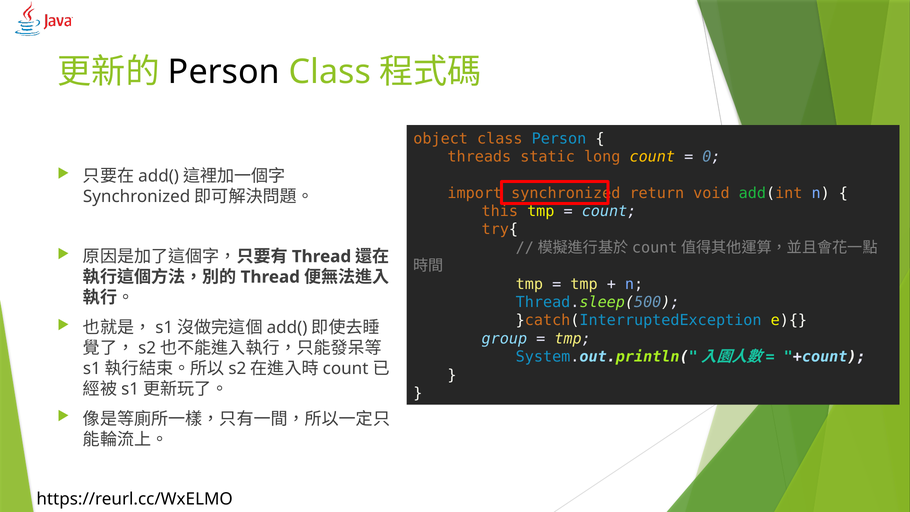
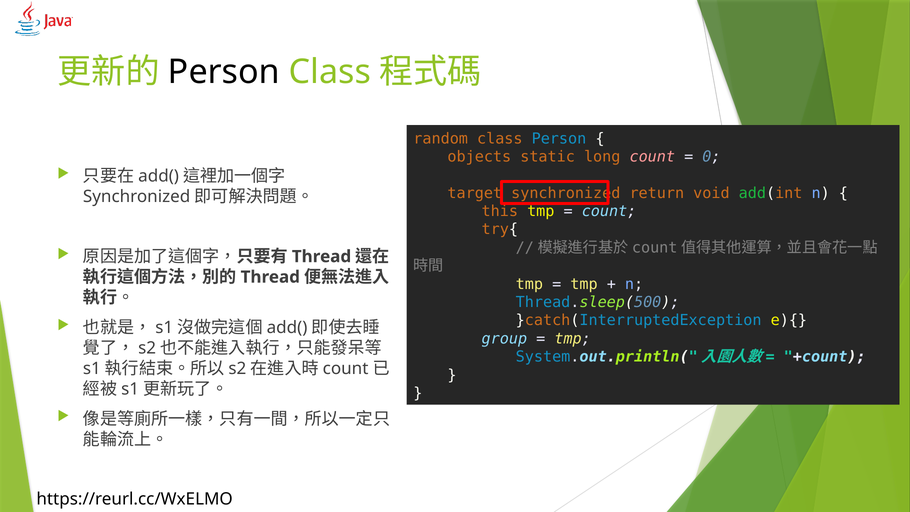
object: object -> random (441, 138)
threads: threads -> objects (479, 157)
count colour: yellow -> pink (652, 157)
import: import -> target (475, 193)
